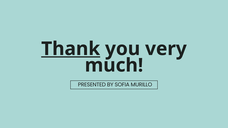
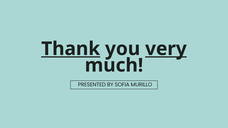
very underline: none -> present (166, 49)
